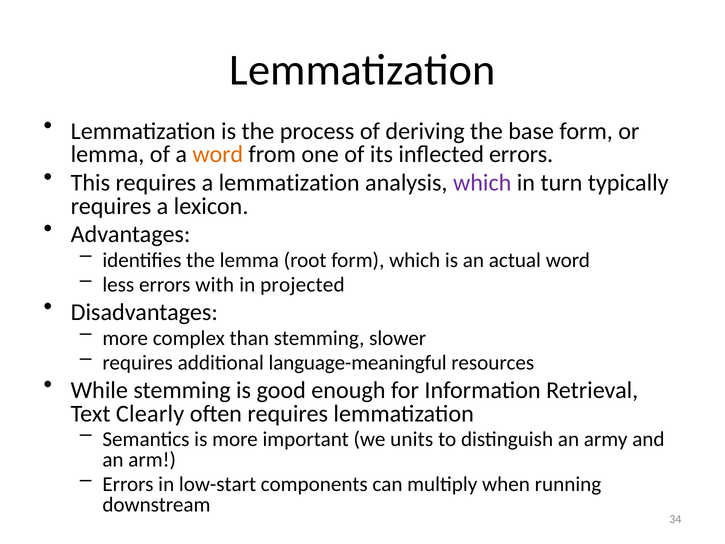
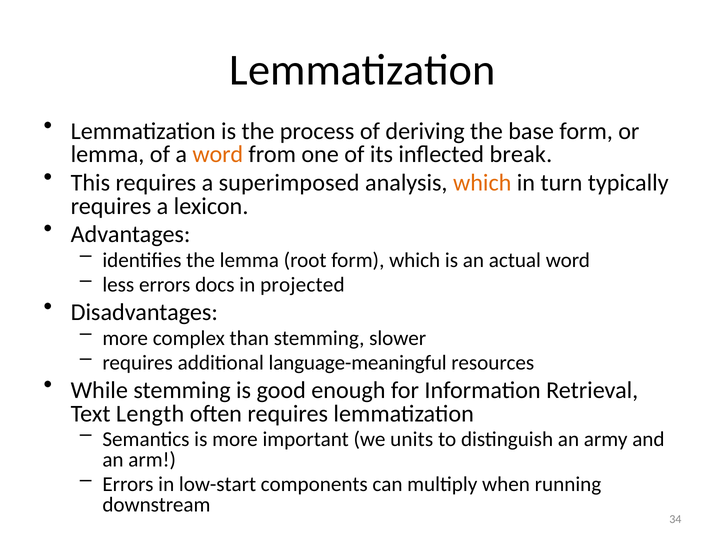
inflected errors: errors -> break (521, 154)
a lemmatization: lemmatization -> superimposed (289, 183)
which colour: purple -> orange (482, 183)
with: with -> docs (215, 285)
Clearly: Clearly -> Length (150, 413)
